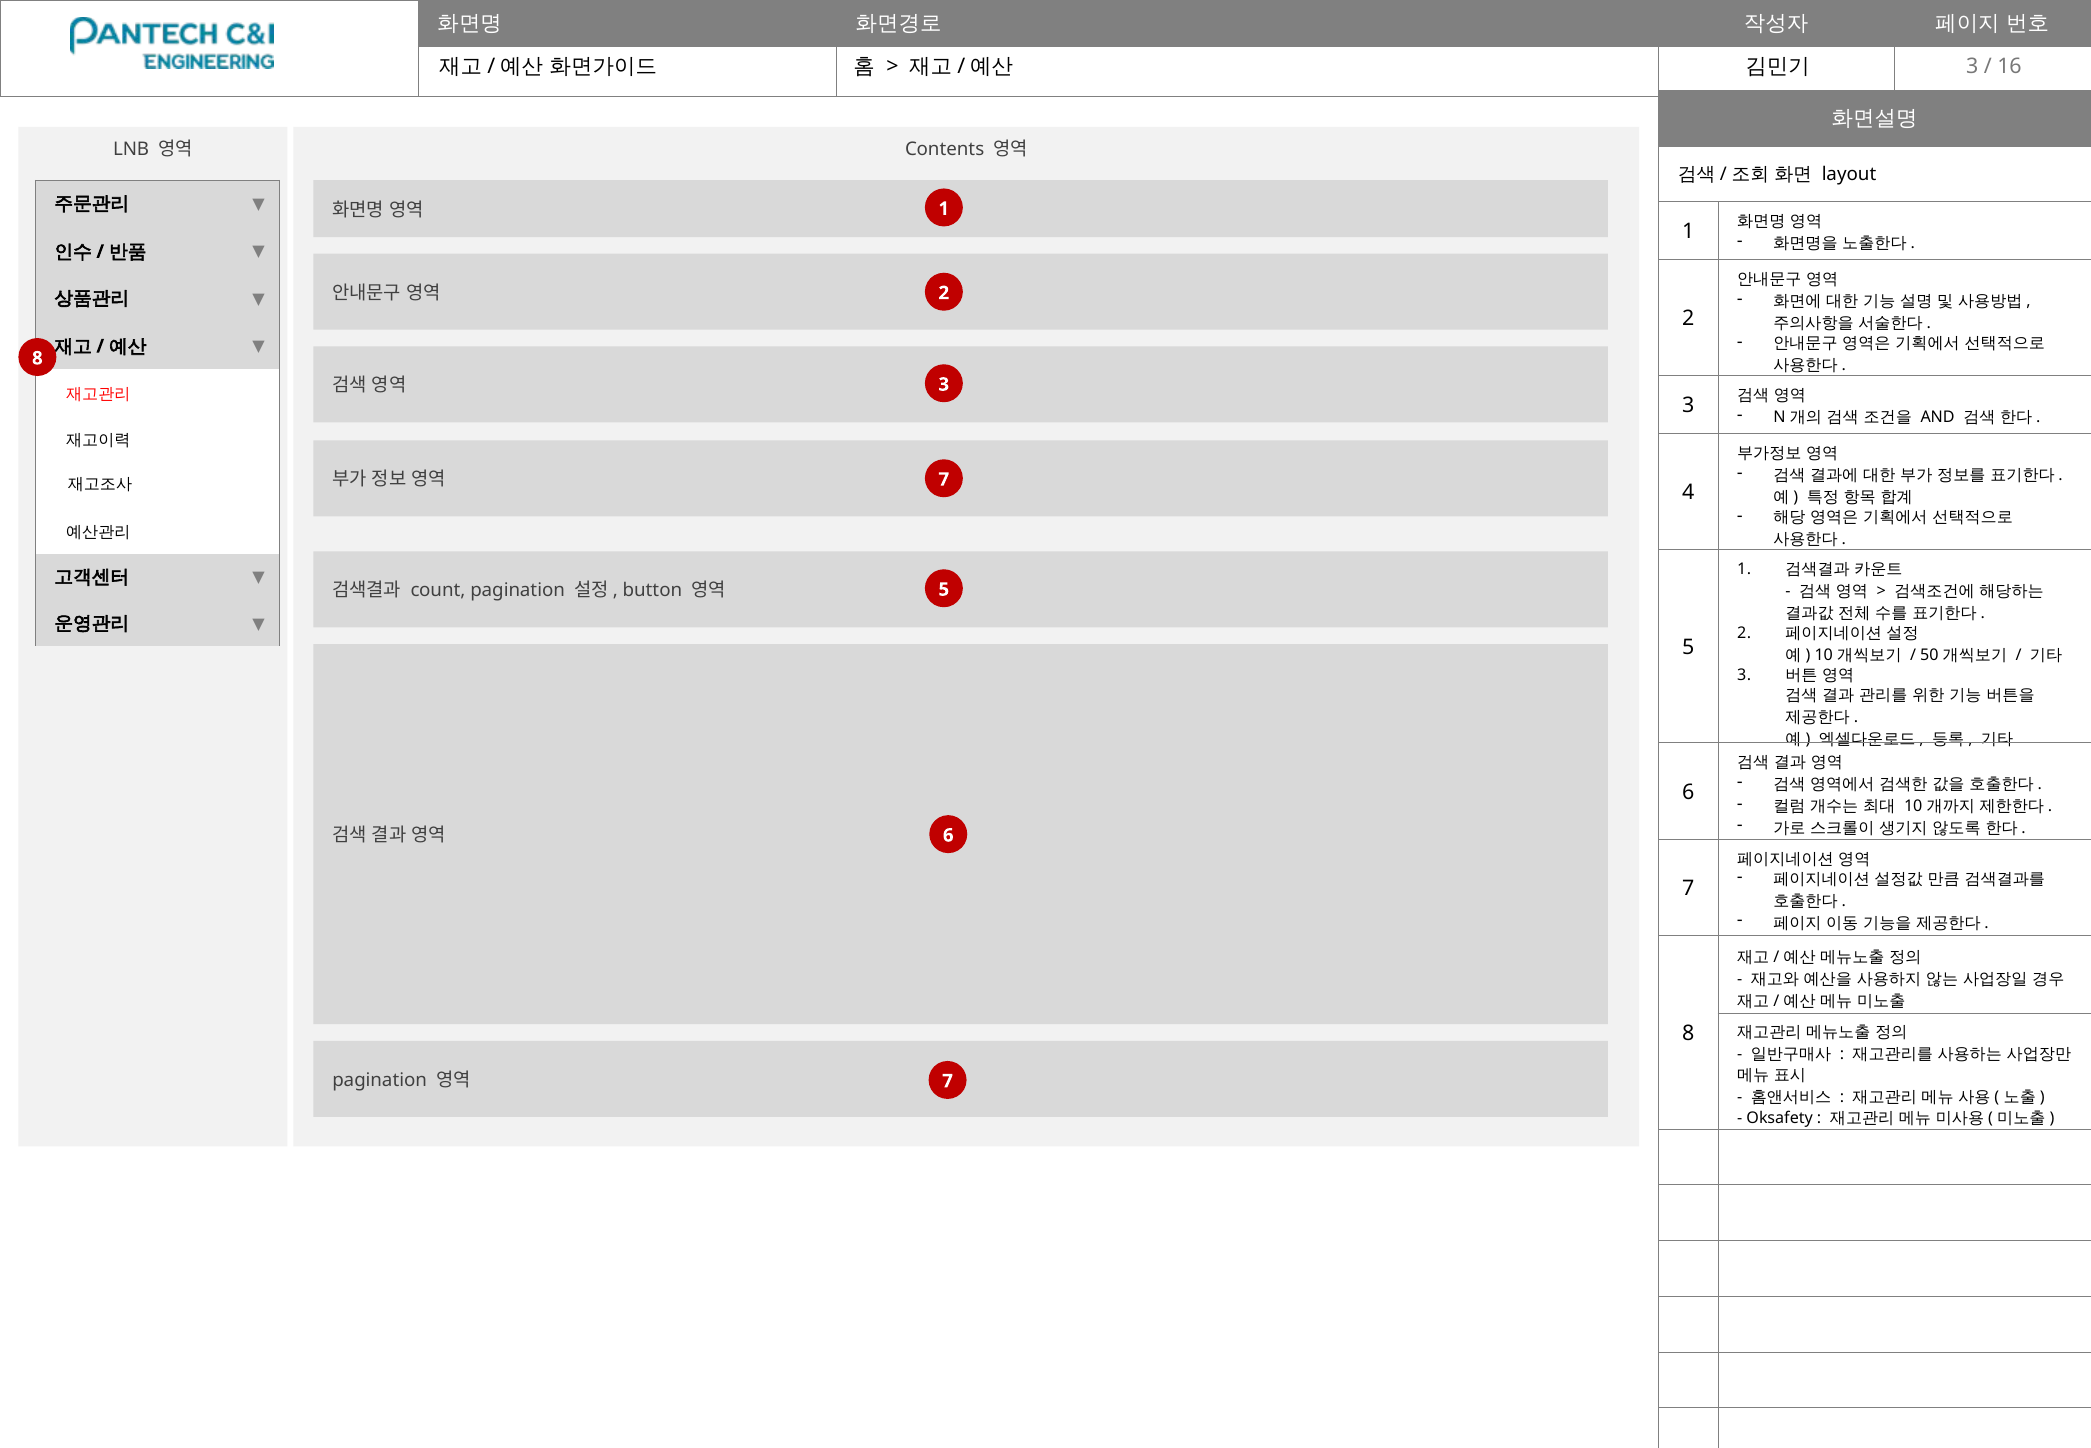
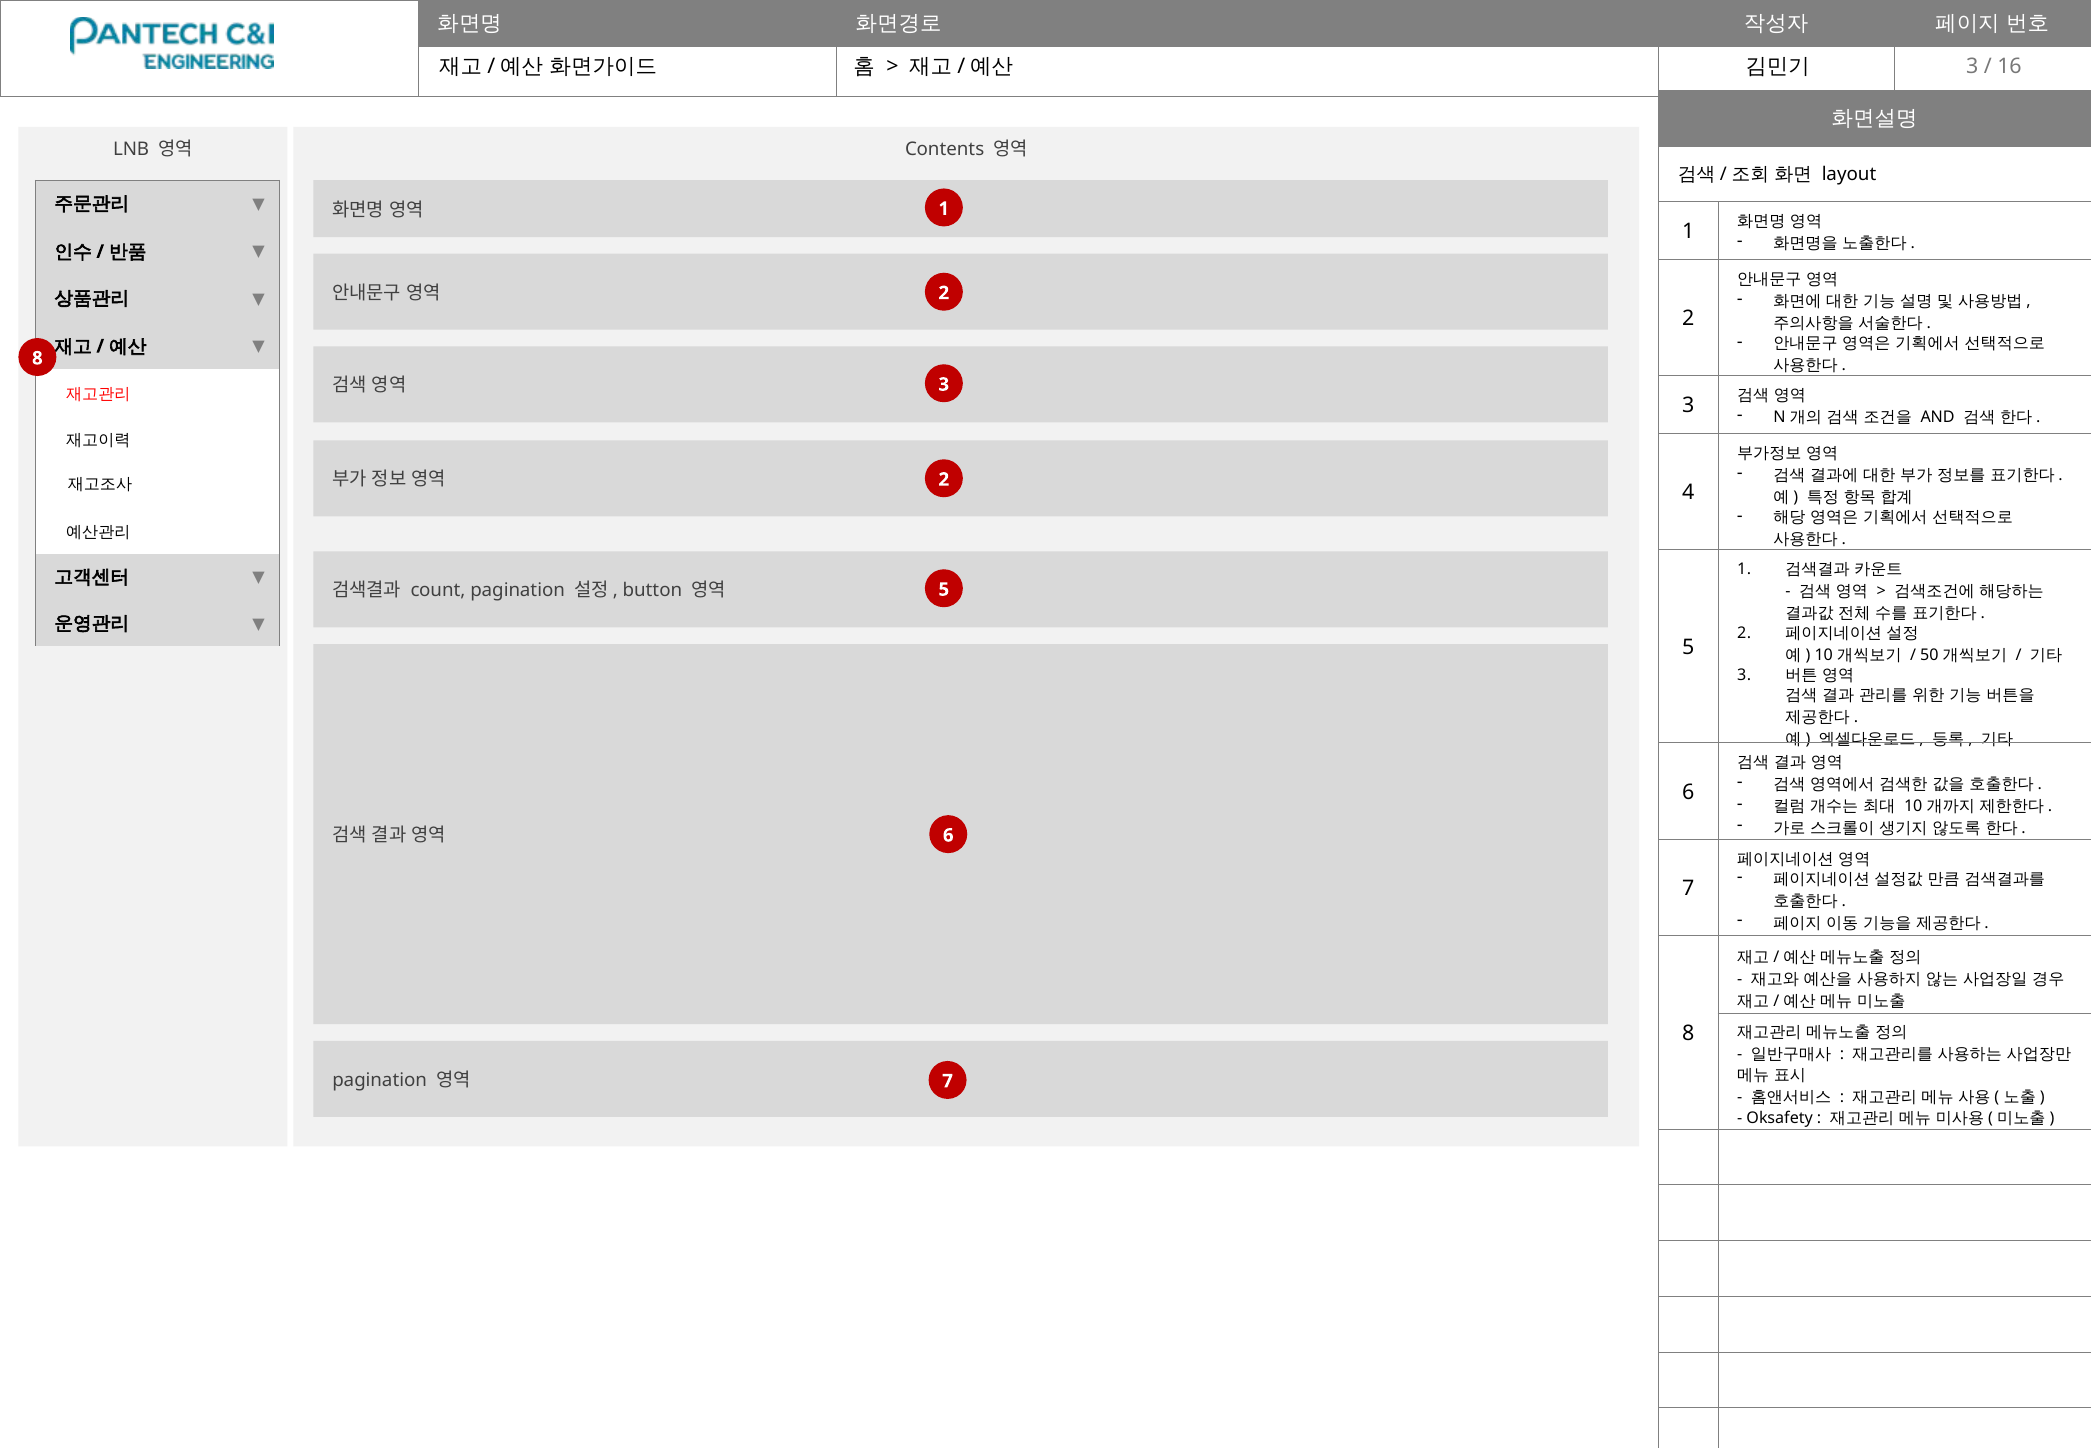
7: 7 -> 2 (944, 479)
